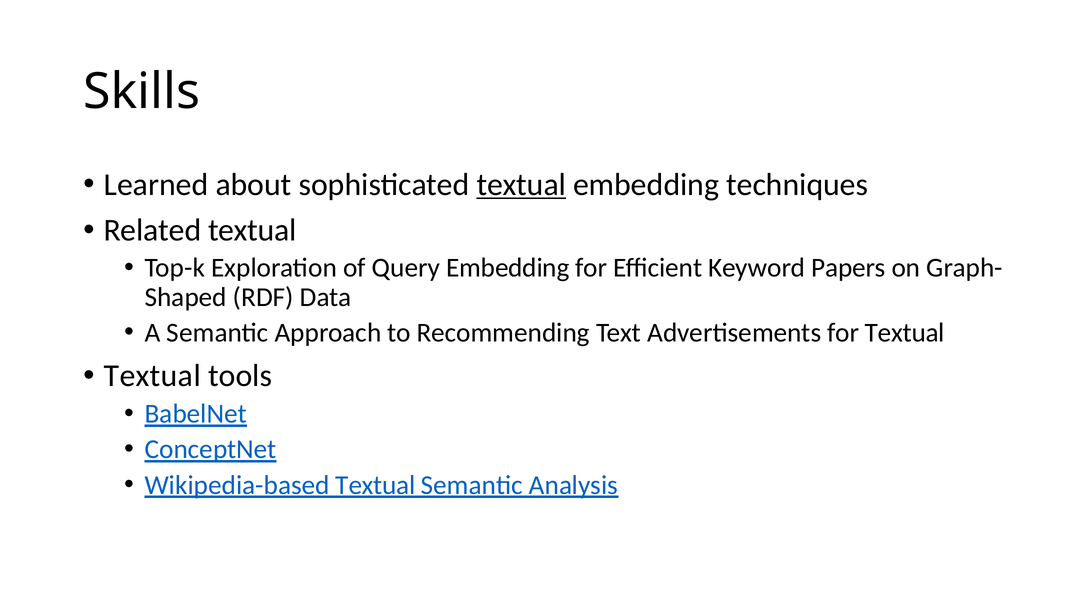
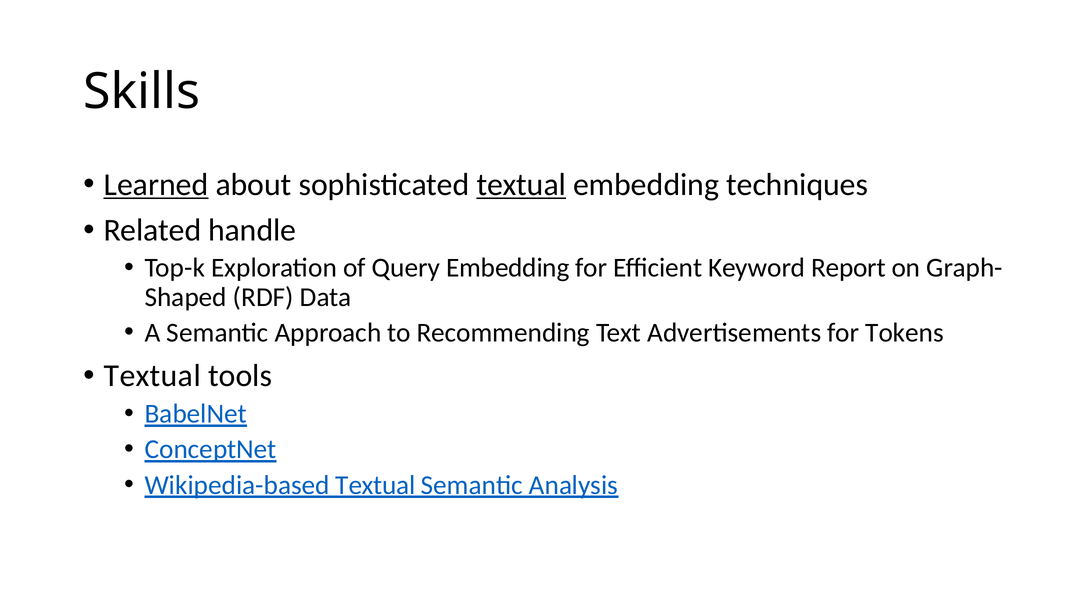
Learned underline: none -> present (156, 185)
Related textual: textual -> handle (252, 230)
Papers: Papers -> Report (848, 268)
for Textual: Textual -> Tokens (905, 333)
